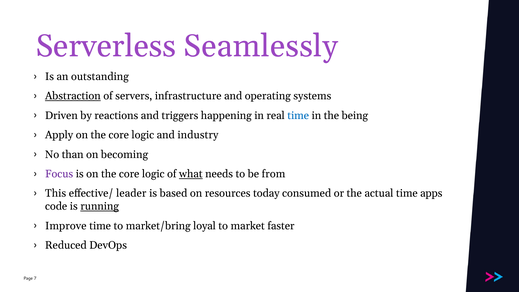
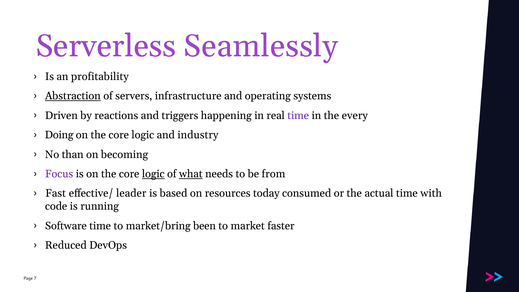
outstanding: outstanding -> profitability (100, 77)
time colour: blue -> purple (298, 116)
being: being -> every (355, 116)
Apply: Apply -> Doing (59, 135)
logic underline: none -> present (153, 174)
This: This -> Fast (56, 193)
apps: apps -> with (431, 193)
running underline: present -> none (100, 206)
Improve: Improve -> Software (66, 226)
loyal: loyal -> been (205, 226)
